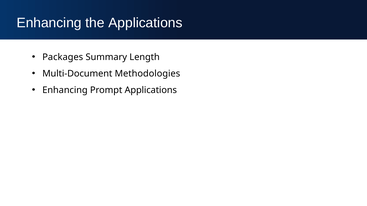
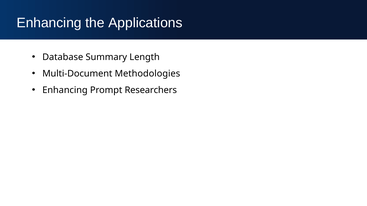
Packages: Packages -> Database (63, 57)
Prompt Applications: Applications -> Researchers (151, 90)
